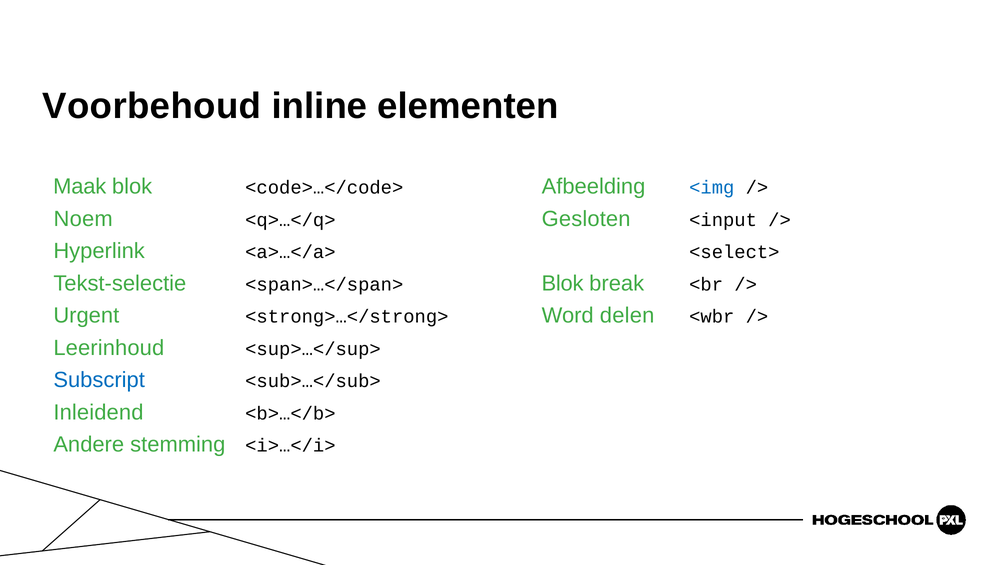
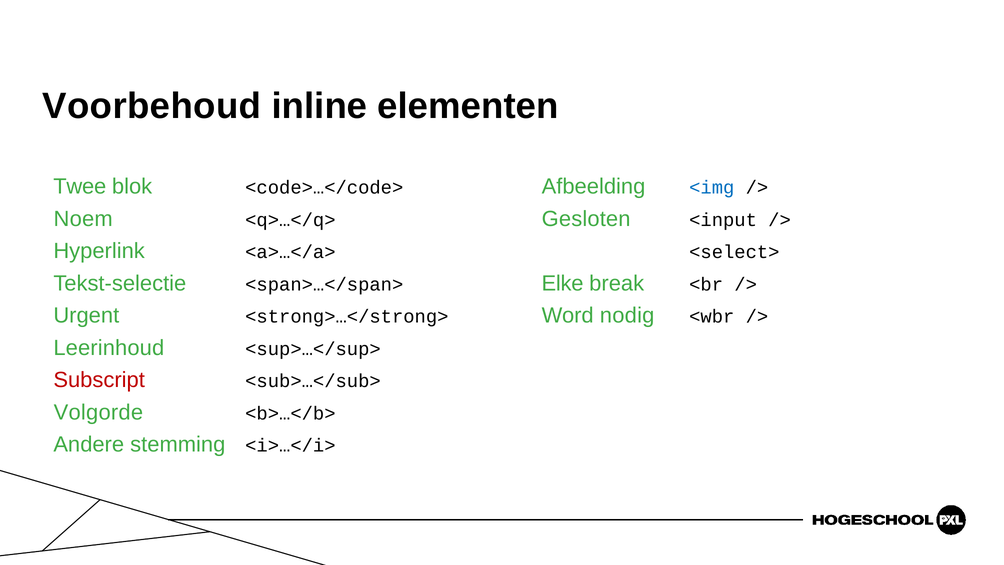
Maak: Maak -> Twee (80, 187)
Blok: Blok -> Elke (563, 283)
delen: delen -> nodig (627, 315)
Subscript colour: blue -> red (99, 380)
Inleidend: Inleidend -> Volgorde (98, 412)
